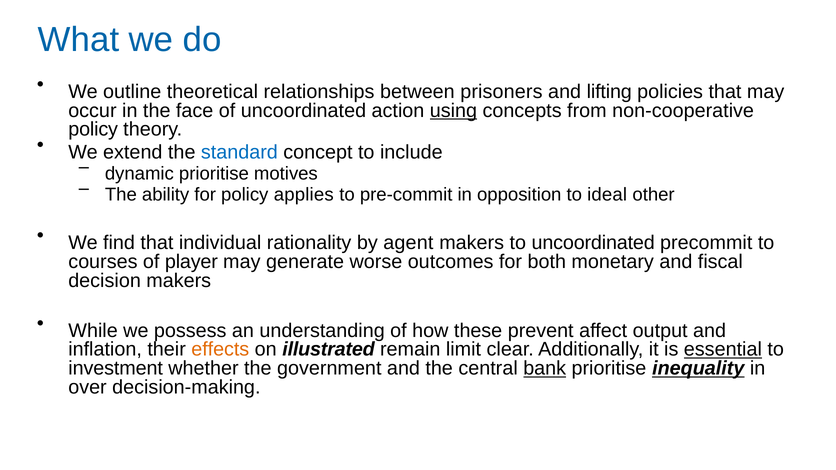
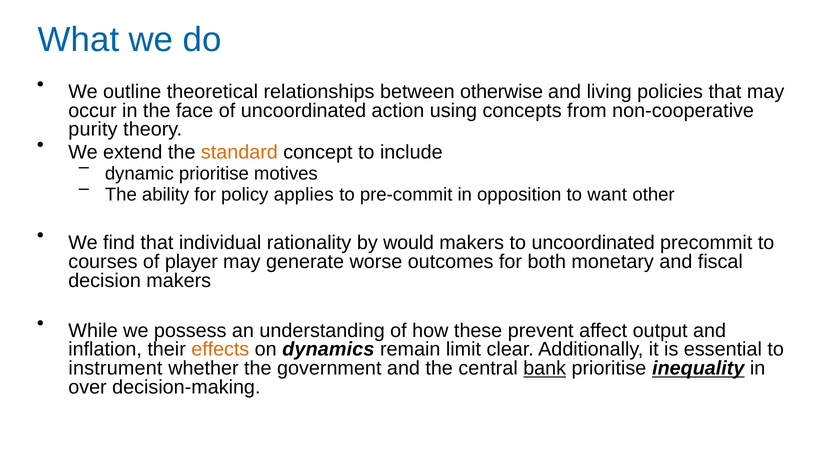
prisoners: prisoners -> otherwise (502, 92)
lifting: lifting -> living (609, 92)
using underline: present -> none (453, 111)
policy: policy -> purity (93, 130)
standard colour: blue -> orange (239, 152)
ideal: ideal -> want (607, 195)
agent: agent -> would (409, 243)
illustrated: illustrated -> dynamics (328, 350)
essential underline: present -> none (723, 350)
investment: investment -> instrument (115, 369)
